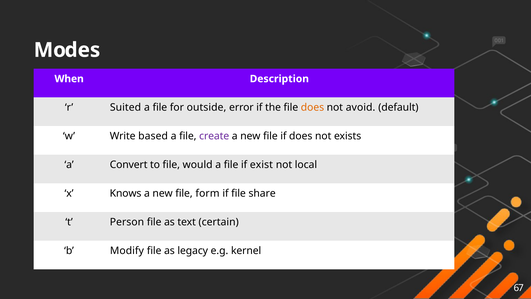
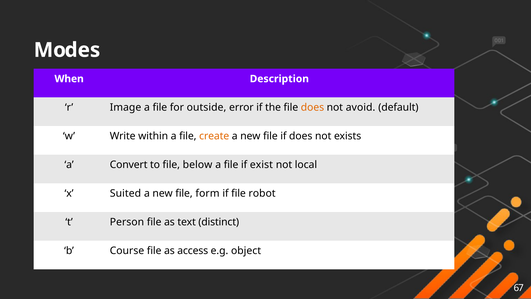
Suited: Suited -> Image (125, 107)
based: based -> within (153, 136)
create colour: purple -> orange (214, 136)
would: would -> below (198, 165)
Knows: Knows -> Suited (125, 193)
share: share -> robot (262, 193)
certain: certain -> distinct (219, 222)
Modify: Modify -> Course (127, 251)
legacy: legacy -> access (193, 251)
kernel: kernel -> object (246, 251)
